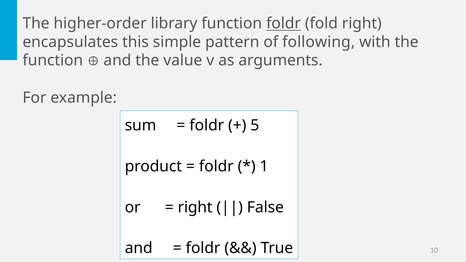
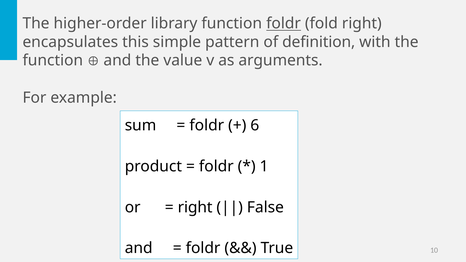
following: following -> definition (319, 42)
5: 5 -> 6 (255, 125)
